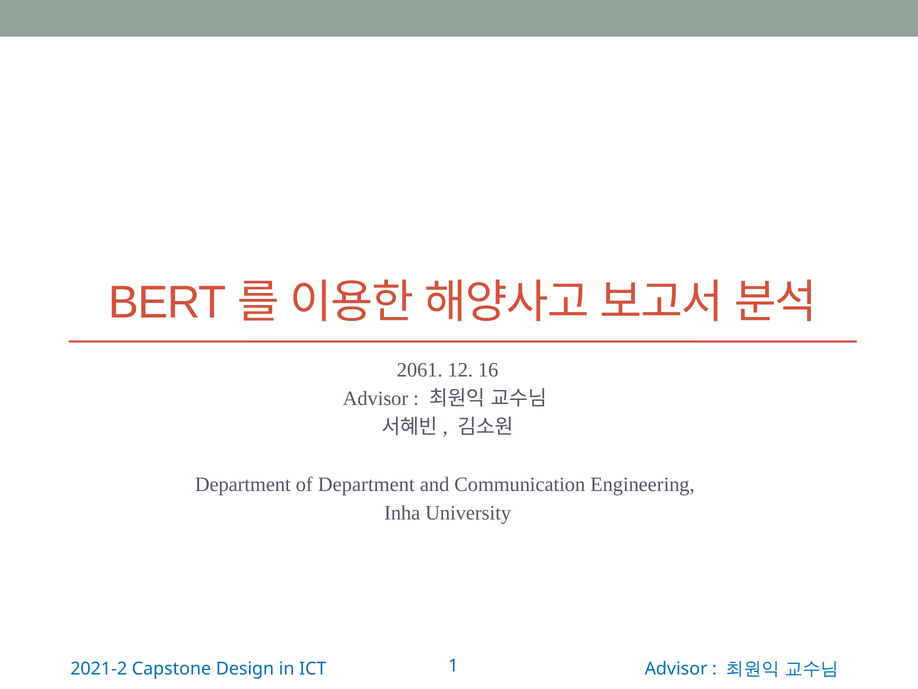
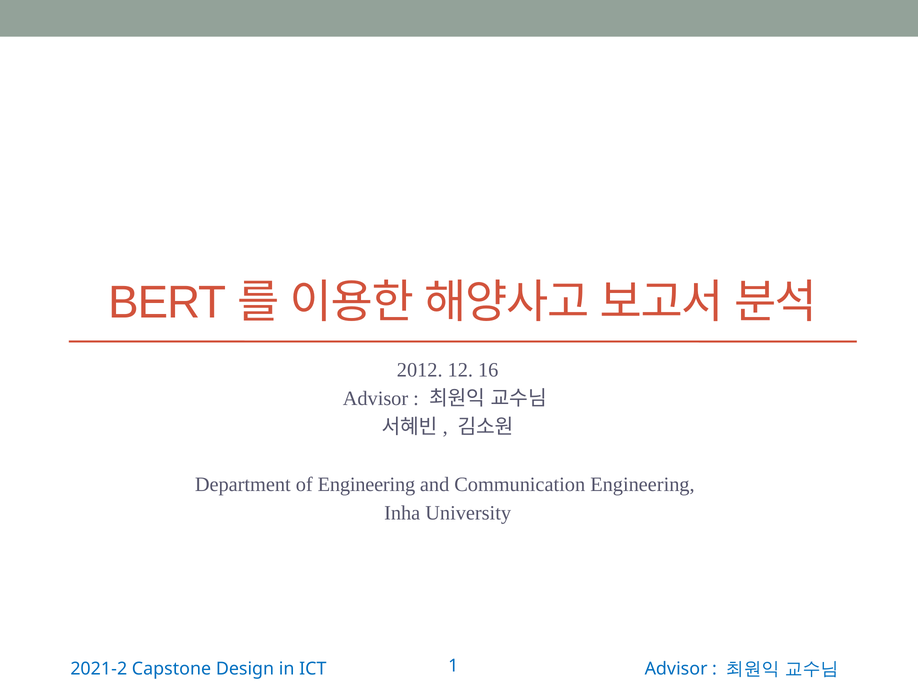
2061: 2061 -> 2012 (420, 370)
of Department: Department -> Engineering (366, 484)
